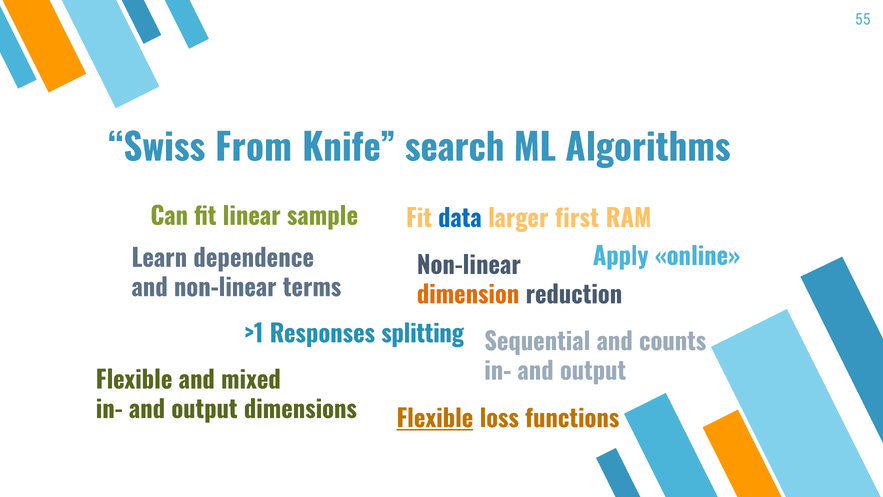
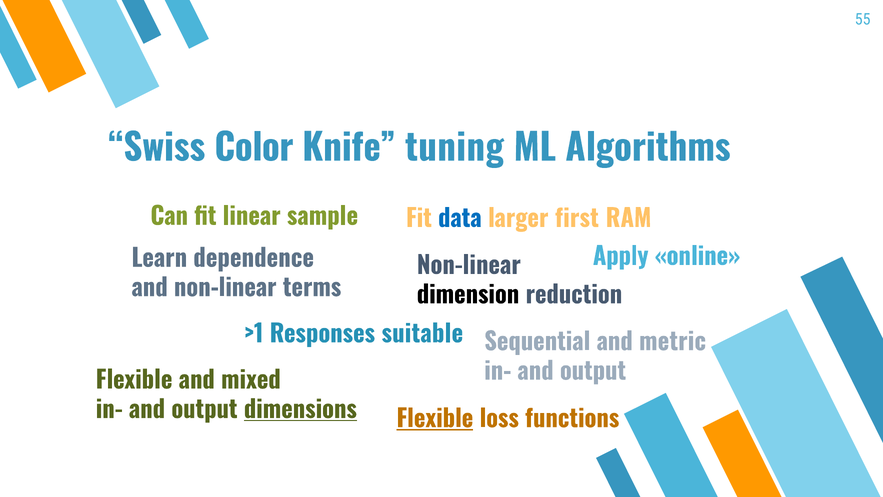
From: From -> Color (254, 148)
search: search -> tuning (454, 148)
dimension colour: orange -> black (468, 295)
splitting: splitting -> suitable (422, 334)
counts: counts -> metric (673, 342)
dimensions underline: none -> present (300, 410)
